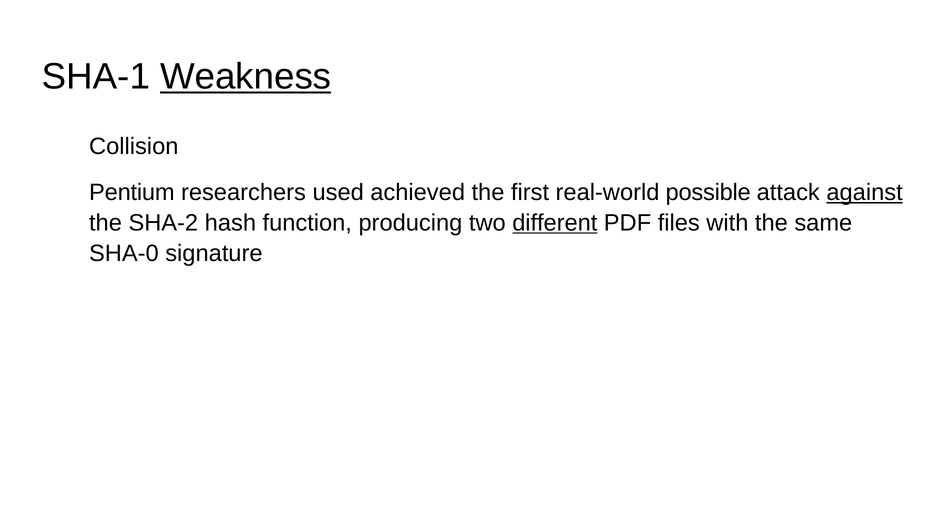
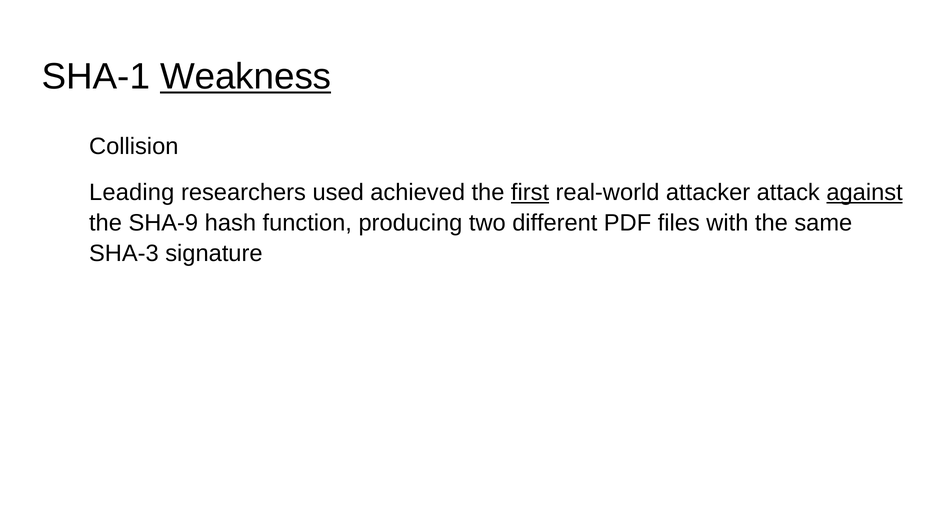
Pentium: Pentium -> Leading (132, 193)
first underline: none -> present (530, 193)
possible: possible -> attacker (708, 193)
SHA-2: SHA-2 -> SHA-9 (163, 223)
different underline: present -> none (555, 223)
SHA-0: SHA-0 -> SHA-3 (124, 254)
